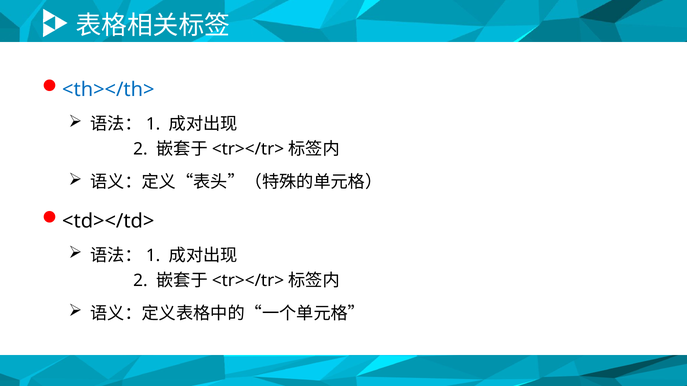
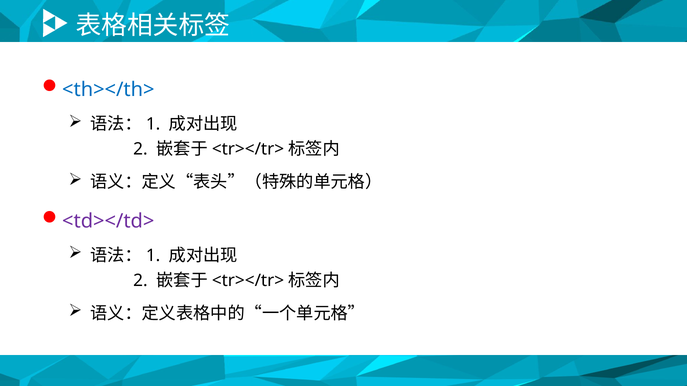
<td></td> colour: black -> purple (108, 221)
